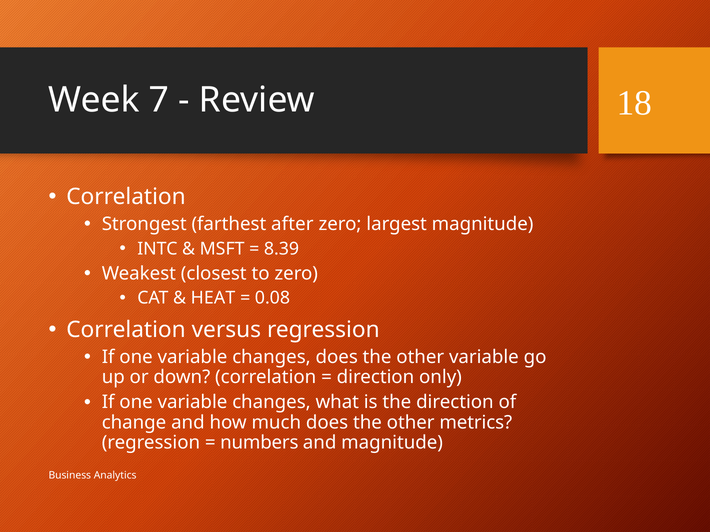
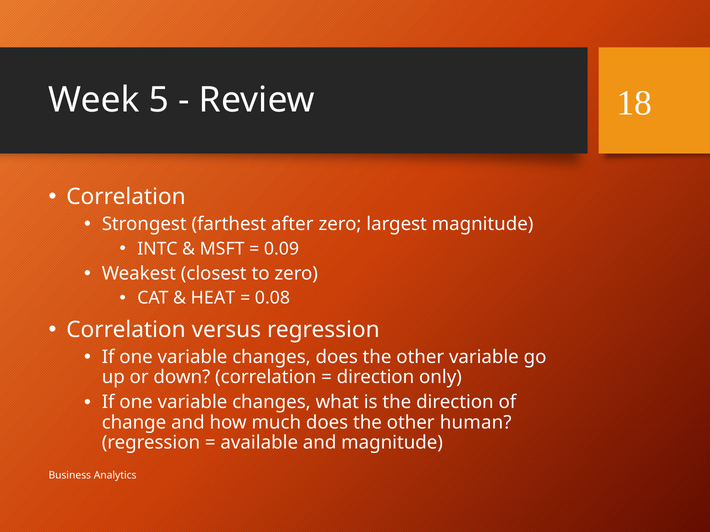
7: 7 -> 5 (159, 100)
8.39: 8.39 -> 0.09 (282, 249)
metrics: metrics -> human (476, 423)
numbers: numbers -> available (259, 443)
